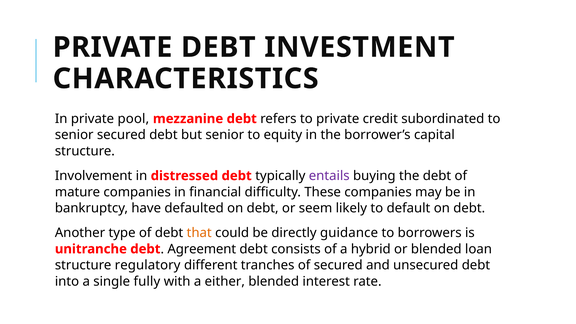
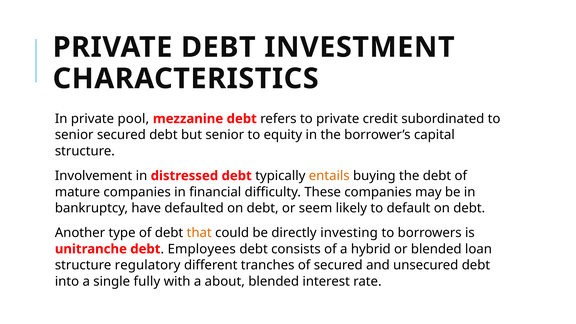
entails colour: purple -> orange (329, 176)
guidance: guidance -> investing (349, 233)
Agreement: Agreement -> Employees (202, 249)
either: either -> about (225, 281)
